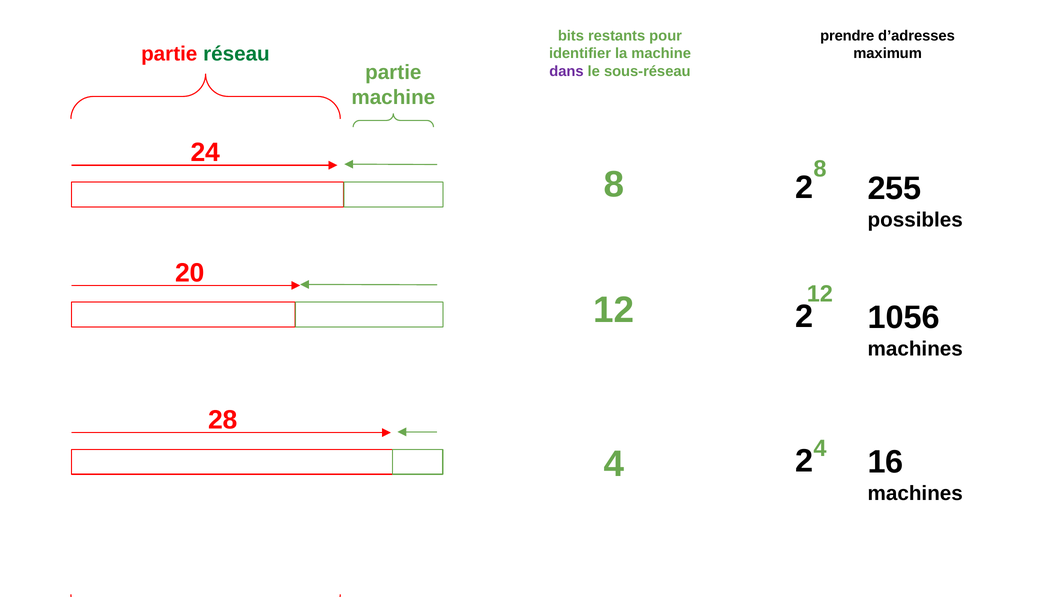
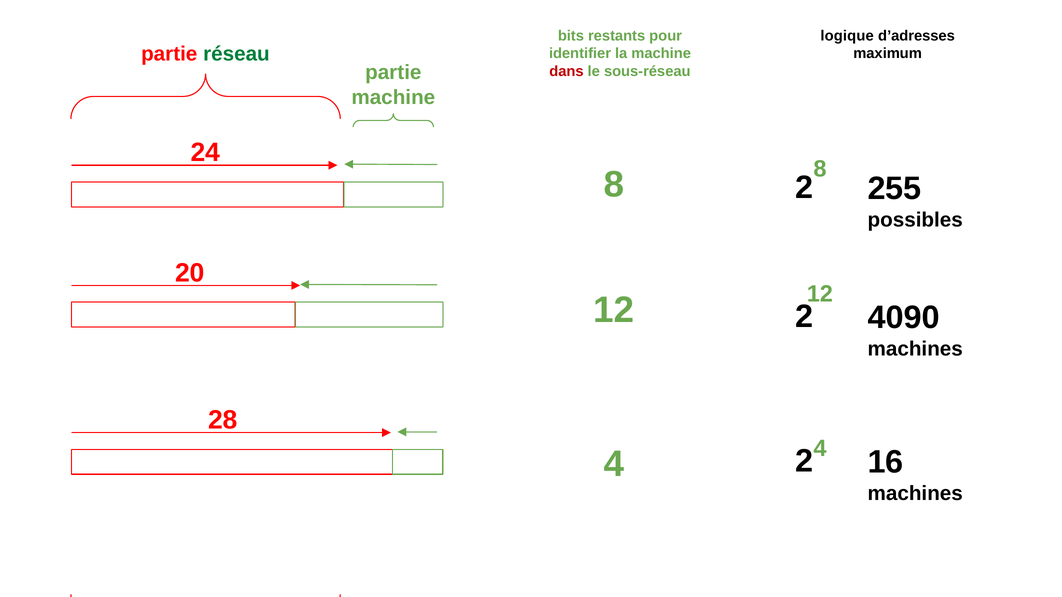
prendre: prendre -> logique (847, 36)
dans colour: purple -> red (566, 71)
1056: 1056 -> 4090 (904, 318)
